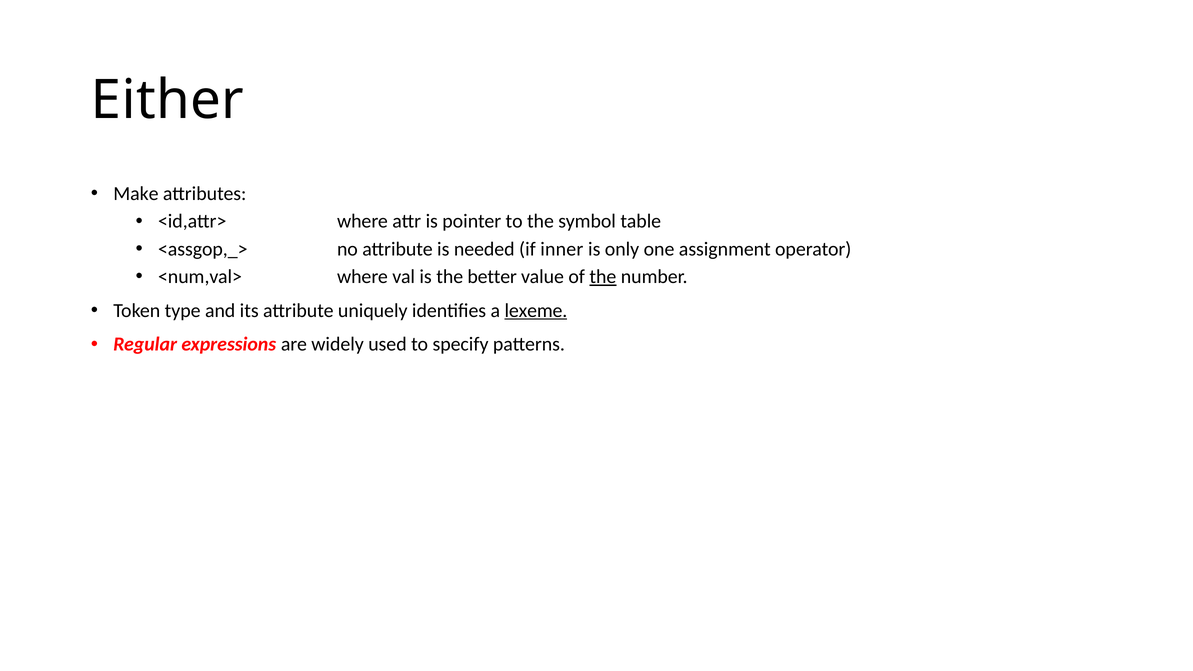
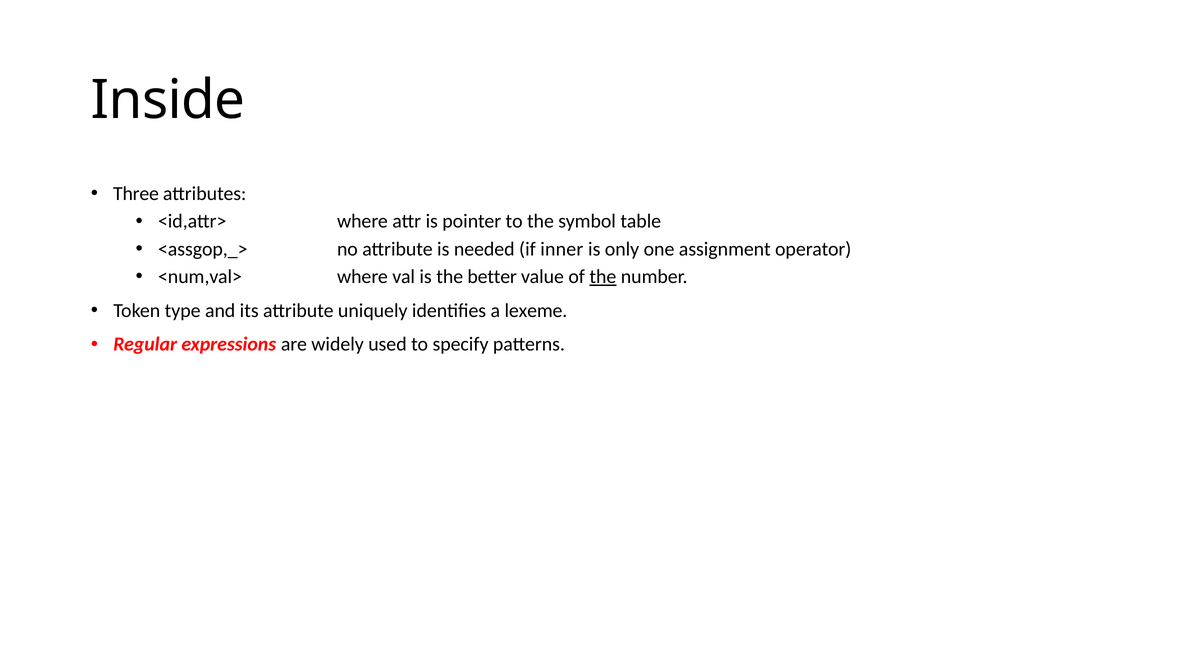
Either: Either -> Inside (168, 100)
Make: Make -> Three (136, 194)
lexeme underline: present -> none (536, 311)
